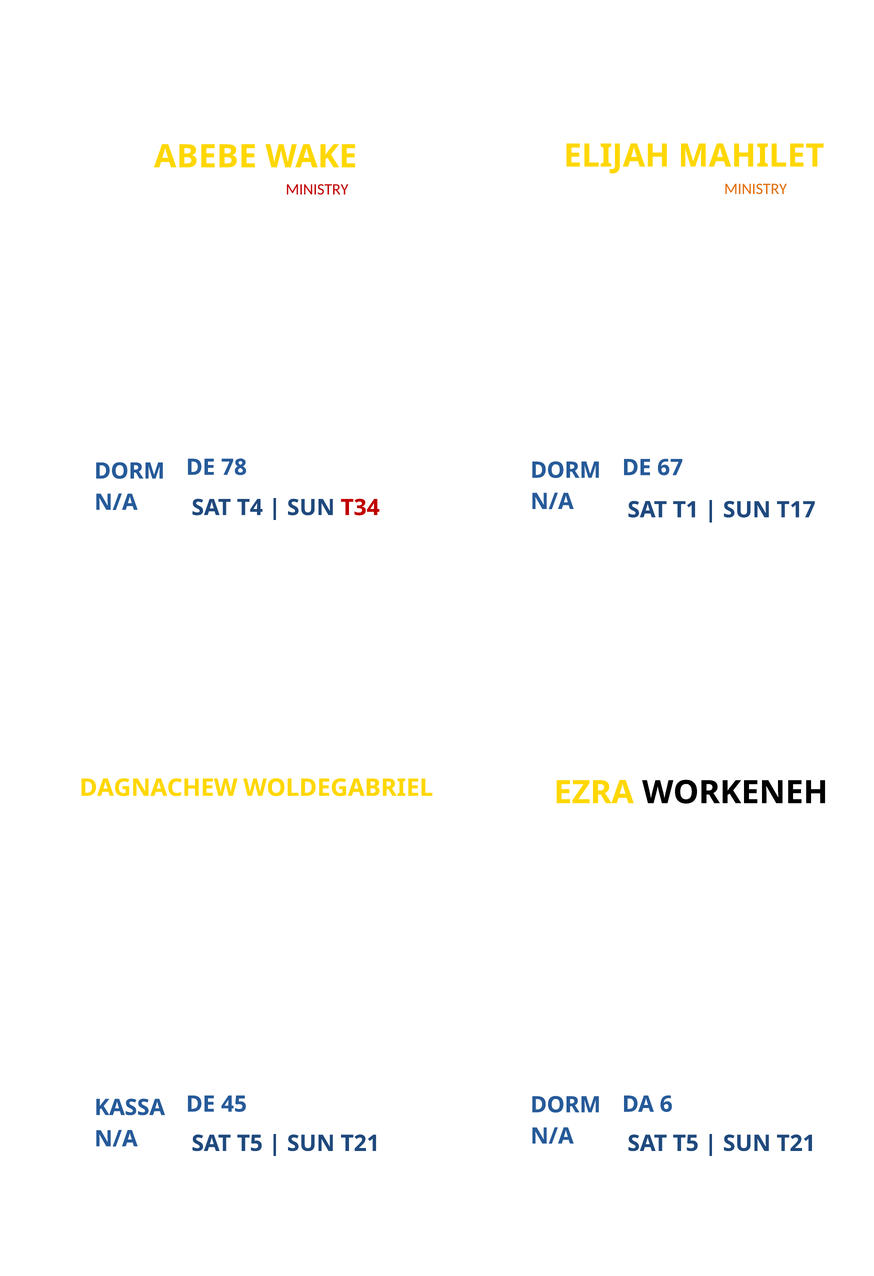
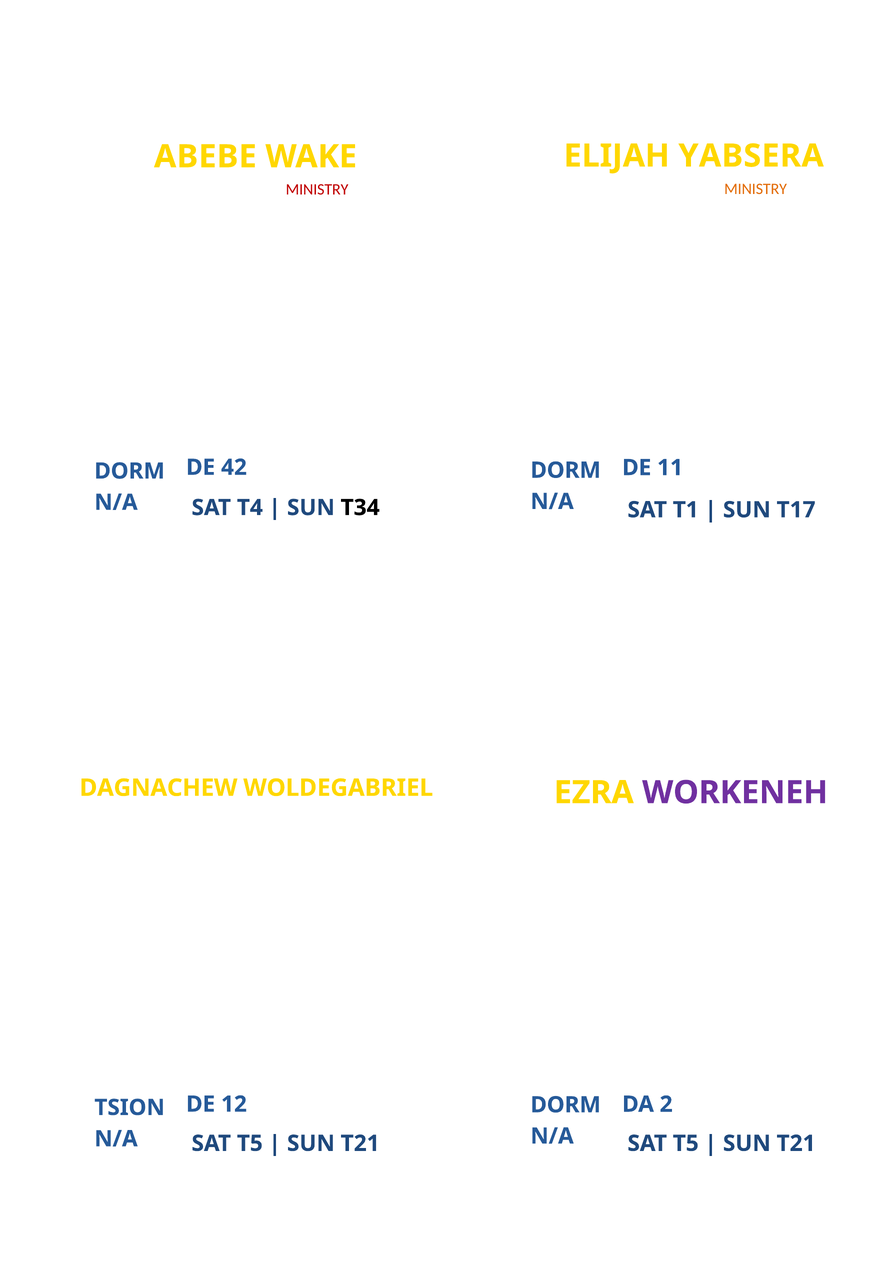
MAHILET: MAHILET -> YABSERA (751, 156)
78: 78 -> 42 (234, 467)
67: 67 -> 11 (670, 468)
T34 colour: red -> black (360, 508)
WORKENEH colour: black -> purple (735, 793)
45: 45 -> 12 (234, 1104)
6: 6 -> 2 (666, 1104)
KASSA: KASSA -> TSION (130, 1108)
